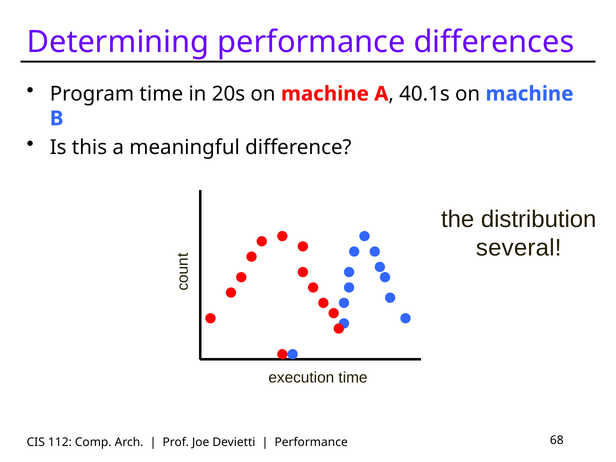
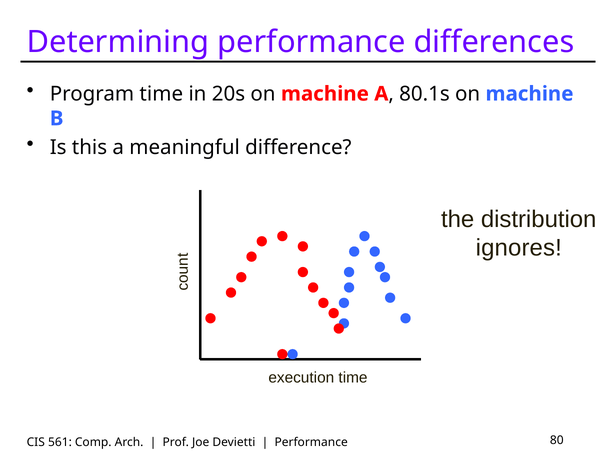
40.1s: 40.1s -> 80.1s (424, 94)
several: several -> ignores (519, 248)
112: 112 -> 561 (60, 442)
68: 68 -> 80 (557, 440)
